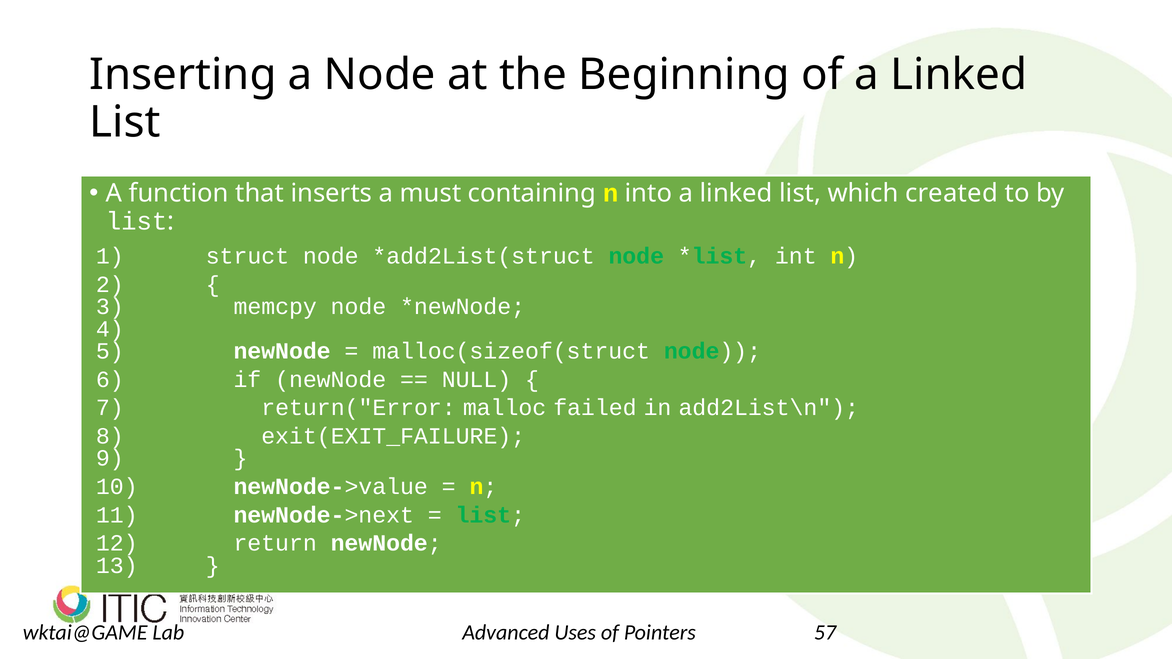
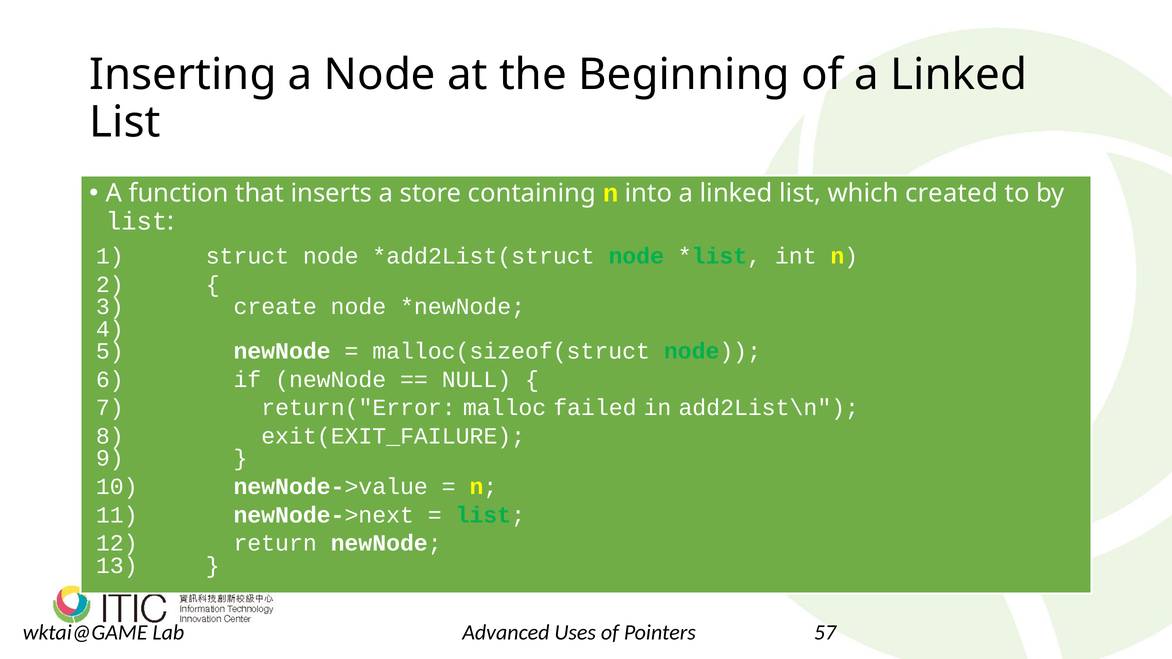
must: must -> store (431, 194)
memcpy: memcpy -> create (275, 307)
